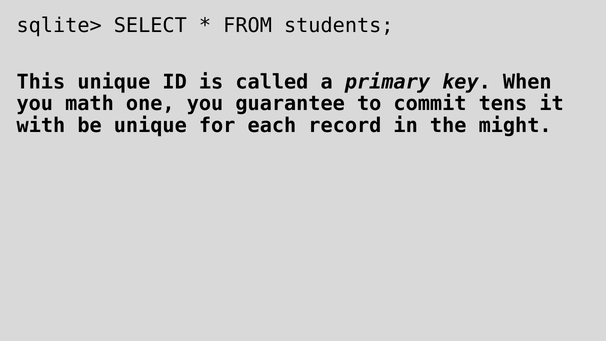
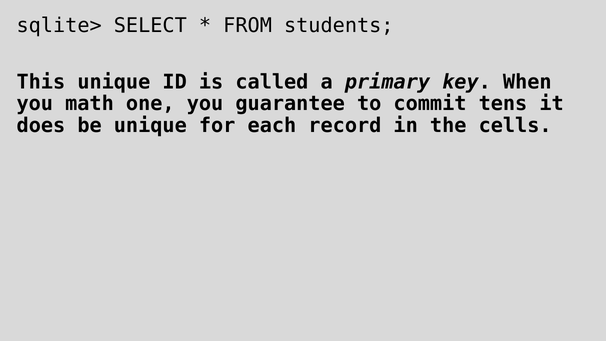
with: with -> does (41, 126)
might: might -> cells (515, 126)
